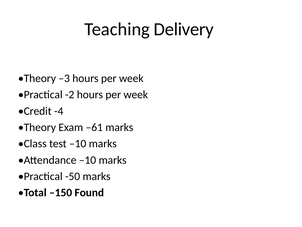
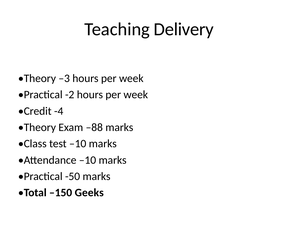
–61: –61 -> –88 (94, 127)
Found: Found -> Geeks (89, 192)
